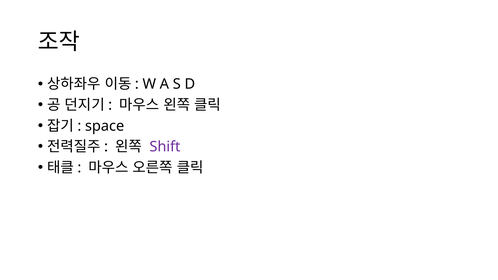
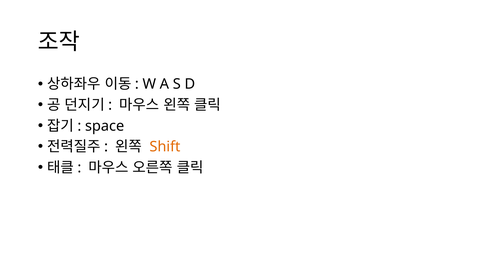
Shift colour: purple -> orange (165, 147)
